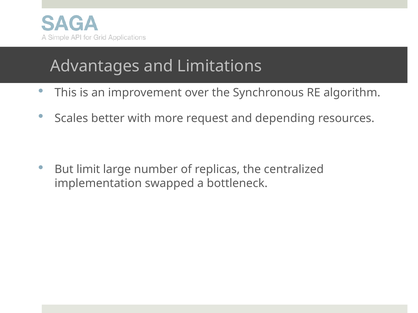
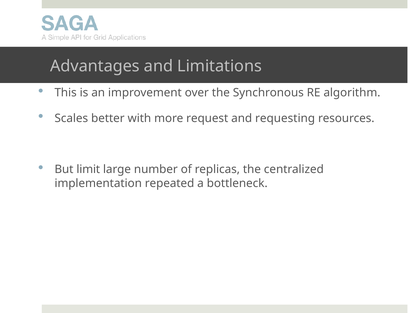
depending: depending -> requesting (285, 119)
swapped: swapped -> repeated (170, 184)
